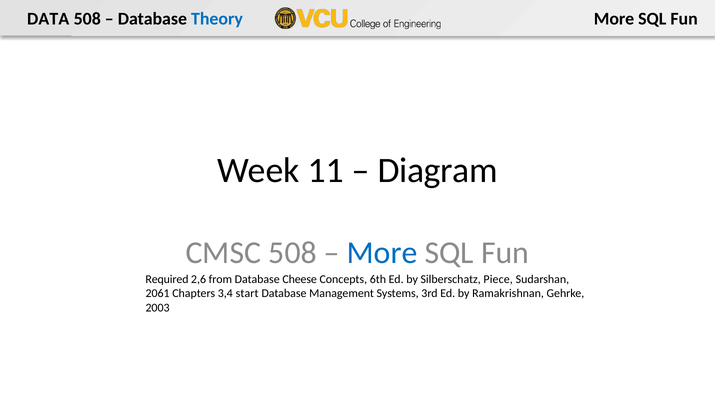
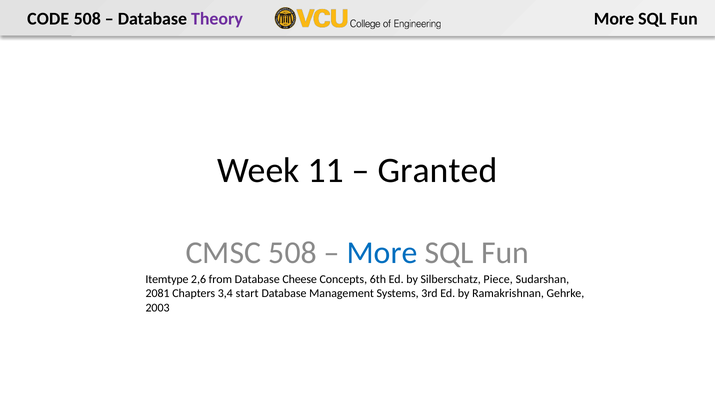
DATA: DATA -> CODE (48, 19)
Theory colour: blue -> purple (217, 19)
Diagram: Diagram -> Granted (438, 171)
Required: Required -> Itemtype (167, 279)
2061: 2061 -> 2081 (158, 294)
